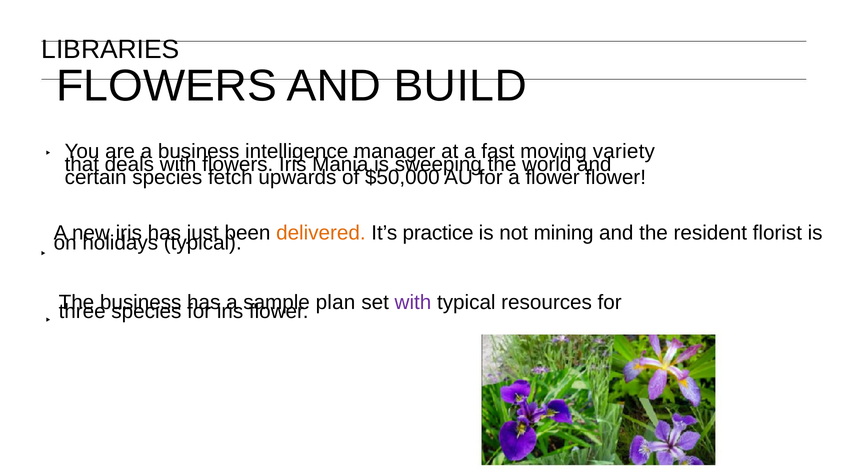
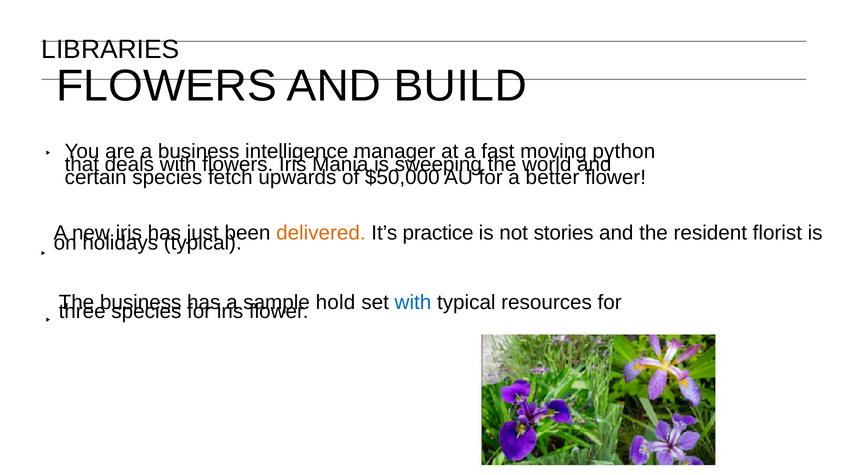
variety: variety -> python (624, 152)
a flower: flower -> better (552, 178)
mining: mining -> stories (564, 233)
plan: plan -> hold (335, 303)
with colour: purple -> blue (413, 303)
